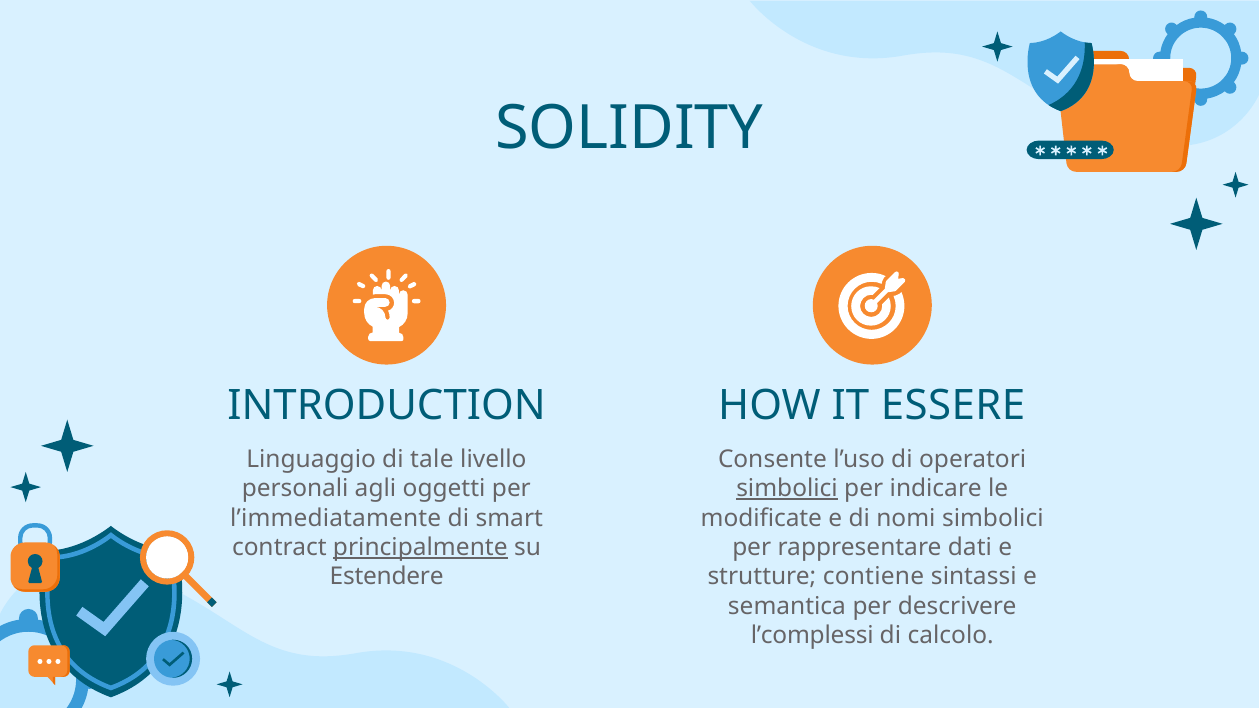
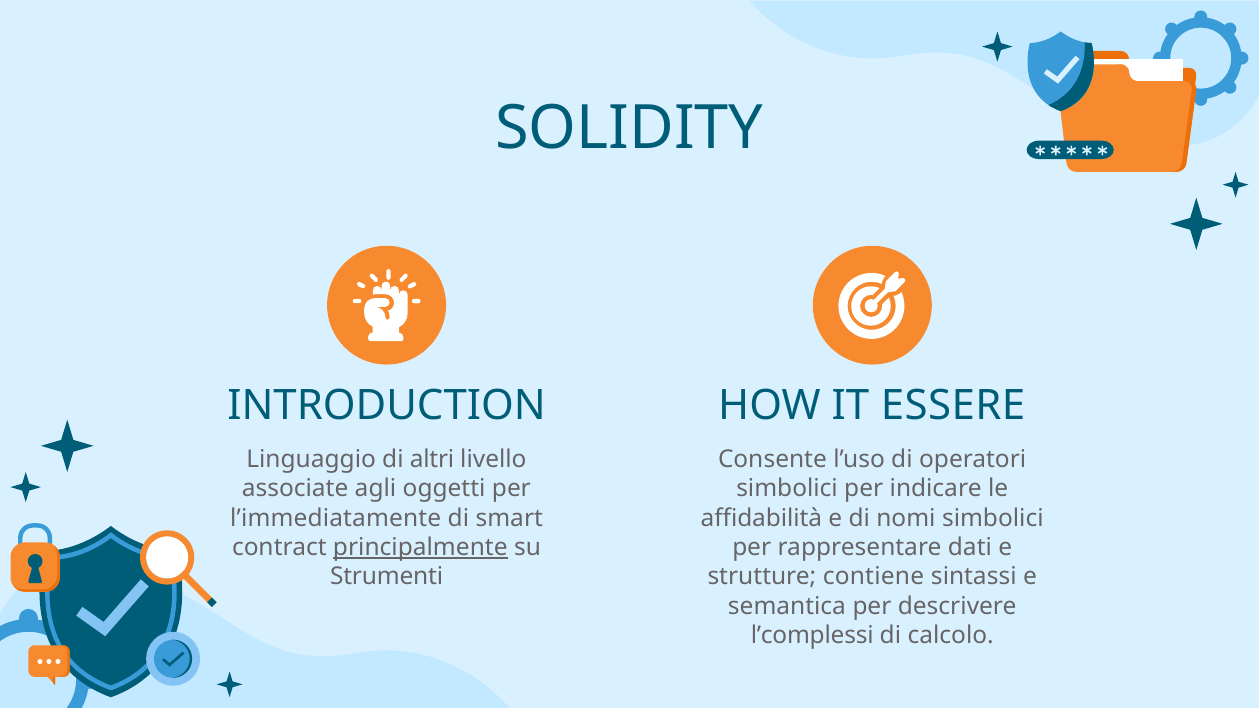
tale: tale -> altri (432, 459)
personali: personali -> associate (295, 489)
simbolici underline: present -> none (787, 489)
modificate: modificate -> affidabilità (761, 518)
Estendere: Estendere -> Strumenti (387, 577)
